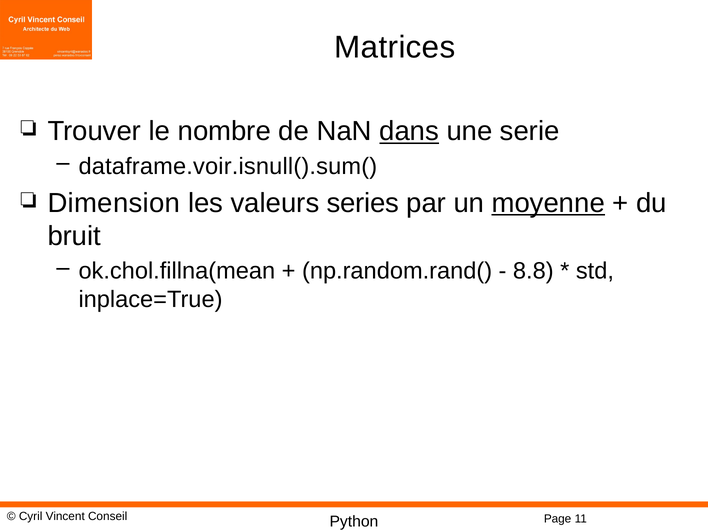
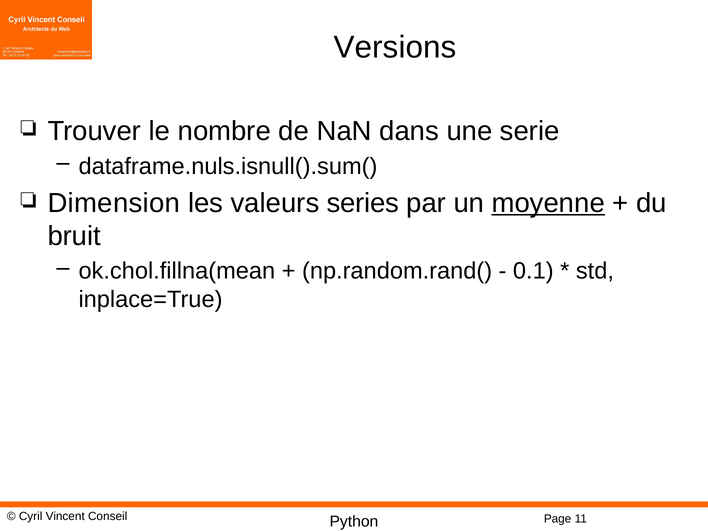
Matrices: Matrices -> Versions (395, 47)
dans underline: present -> none (409, 131)
dataframe.voir.isnull().sum(: dataframe.voir.isnull().sum( -> dataframe.nuls.isnull().sum( (228, 167)
8.8: 8.8 -> 0.1 (533, 271)
